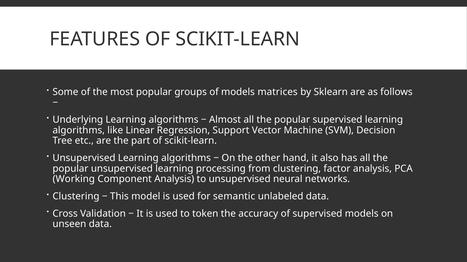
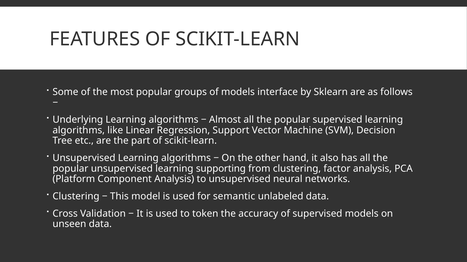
matrices: matrices -> interface (278, 92)
processing: processing -> supporting (221, 169)
Working: Working -> Platform (74, 179)
